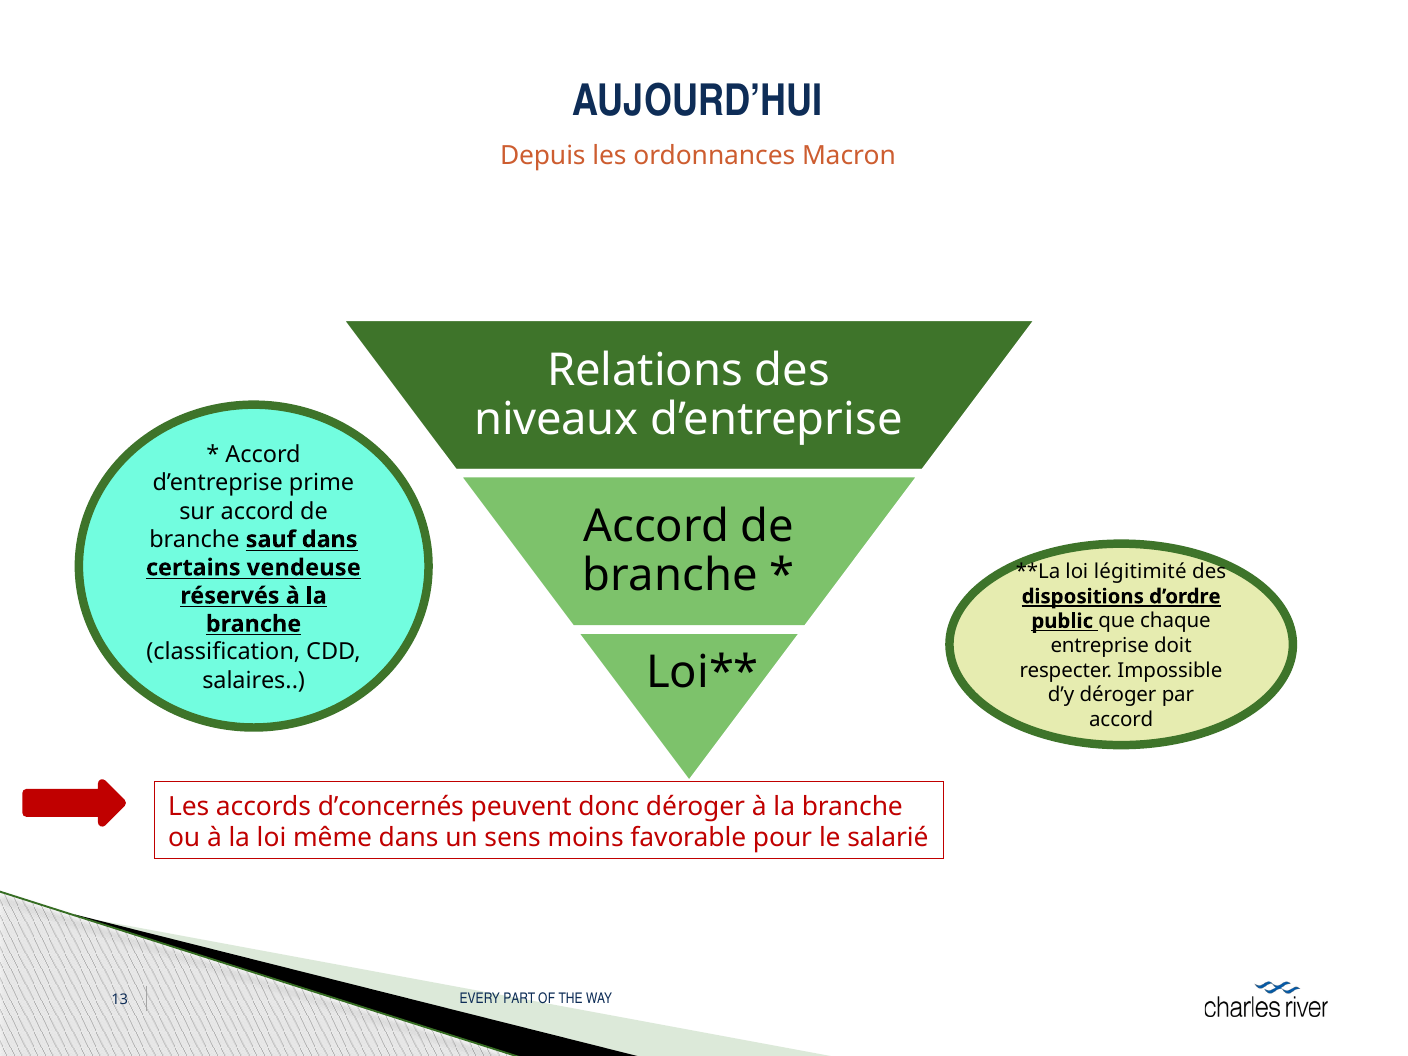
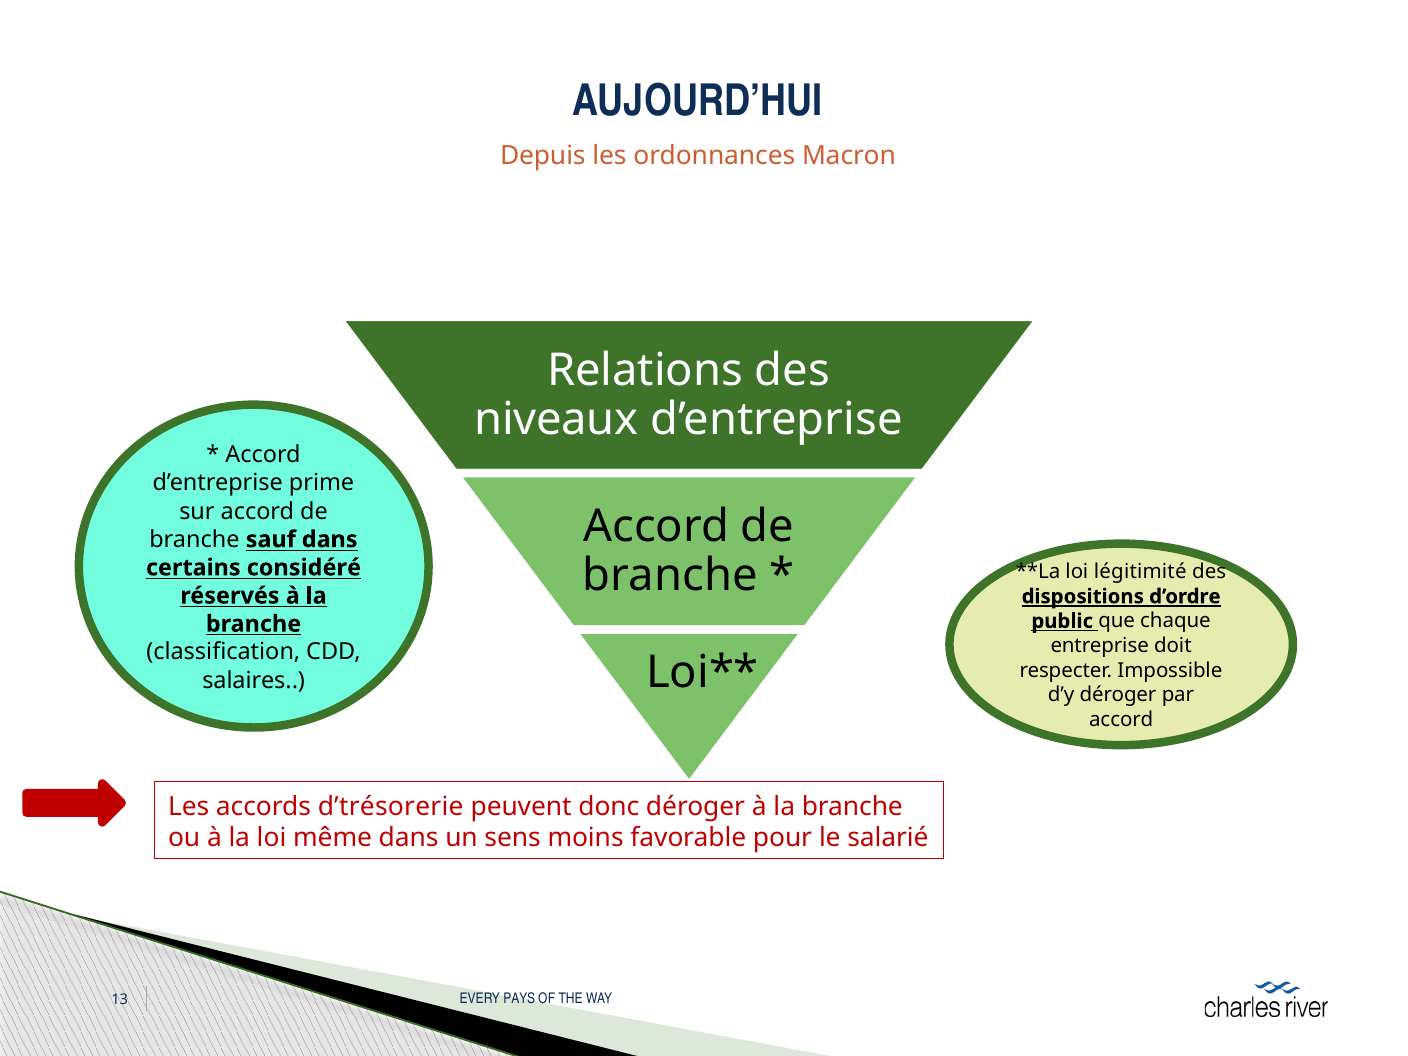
vendeuse: vendeuse -> considéré (304, 568)
d’concernés: d’concernés -> d’trésorerie (391, 806)
PART: PART -> PAYS (519, 999)
